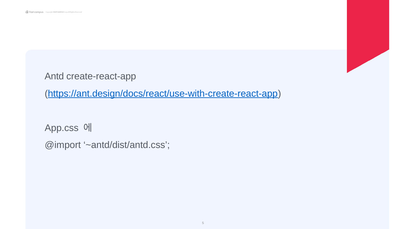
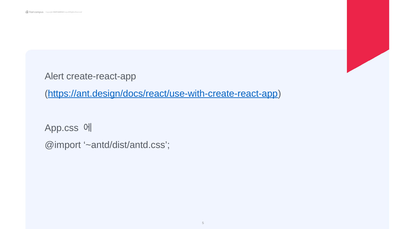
Antd: Antd -> Alert (54, 76)
